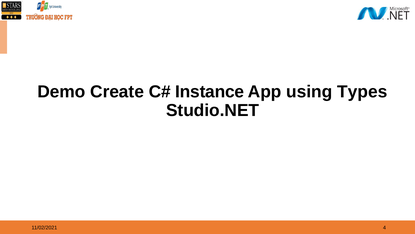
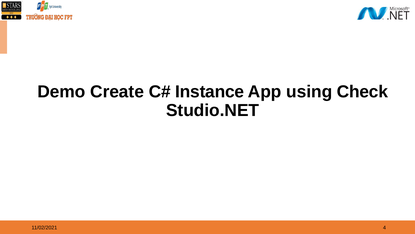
Types: Types -> Check (362, 92)
